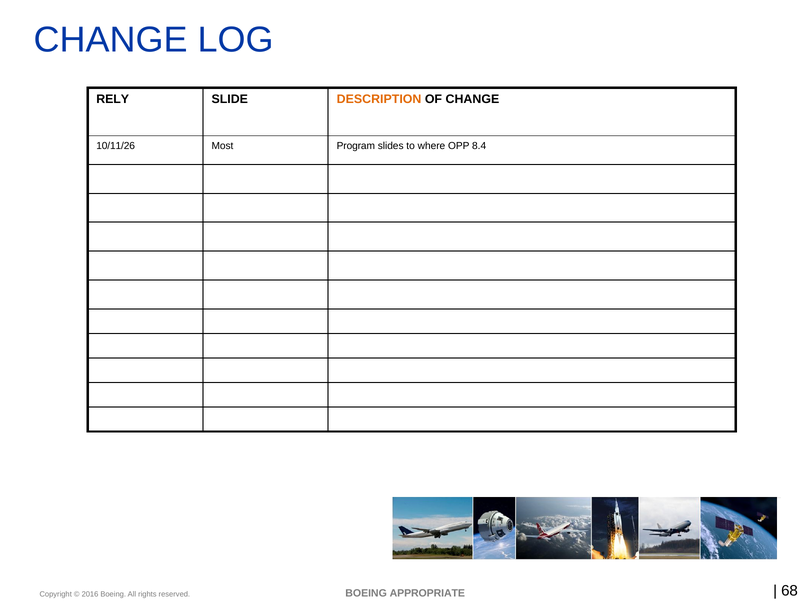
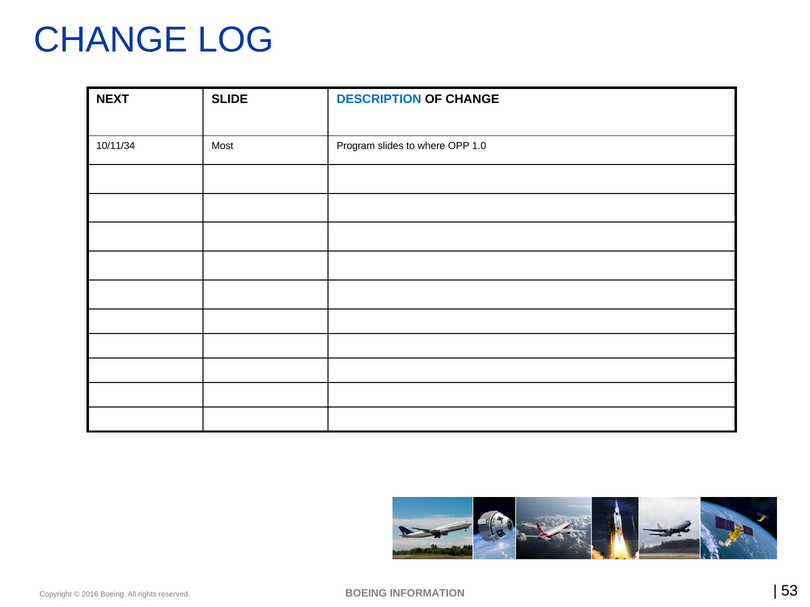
RELY: RELY -> NEXT (113, 99)
DESCRIPTION colour: orange -> blue (379, 99)
10/11/26: 10/11/26 -> 10/11/34 (116, 146)
8.4: 8.4 -> 1.0 (479, 146)
APPROPRIATE: APPROPRIATE -> INFORMATION (427, 594)
68: 68 -> 53 (789, 591)
